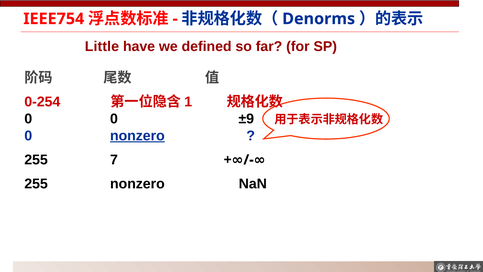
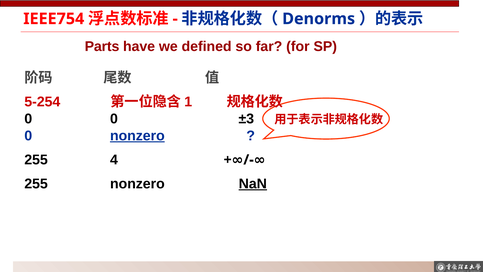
Little: Little -> Parts (102, 47)
0-254: 0-254 -> 5-254 (42, 102)
±9: ±9 -> ±3 (246, 119)
7: 7 -> 4 (114, 160)
NaN underline: none -> present (253, 184)
